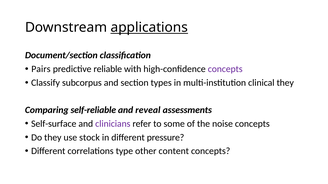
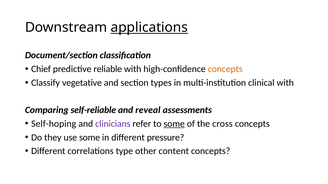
Pairs: Pairs -> Chief (41, 69)
concepts colour: purple -> orange (225, 69)
subcorpus: subcorpus -> vegetative (82, 83)
clinical they: they -> with (285, 83)
Self-surface: Self-surface -> Self-hoping (54, 124)
some underline: none -> present (174, 124)
noise: noise -> cross (222, 124)
use stock: stock -> some (90, 138)
